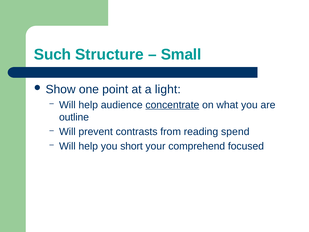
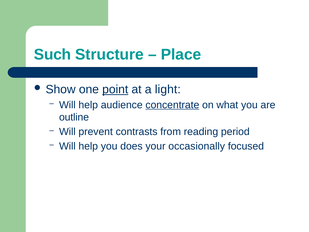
Small: Small -> Place (181, 54)
point underline: none -> present (115, 89)
spend: spend -> period (235, 132)
short: short -> does (131, 146)
comprehend: comprehend -> occasionally (197, 146)
